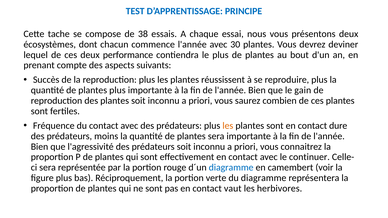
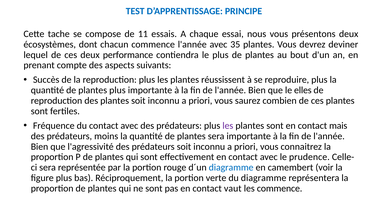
38: 38 -> 11 (143, 34)
30: 30 -> 35 (235, 44)
gain: gain -> elles (303, 90)
les colour: orange -> purple (228, 126)
dure: dure -> mais (338, 126)
continuer: continuer -> prudence (309, 157)
les herbivores: herbivores -> commence (280, 189)
